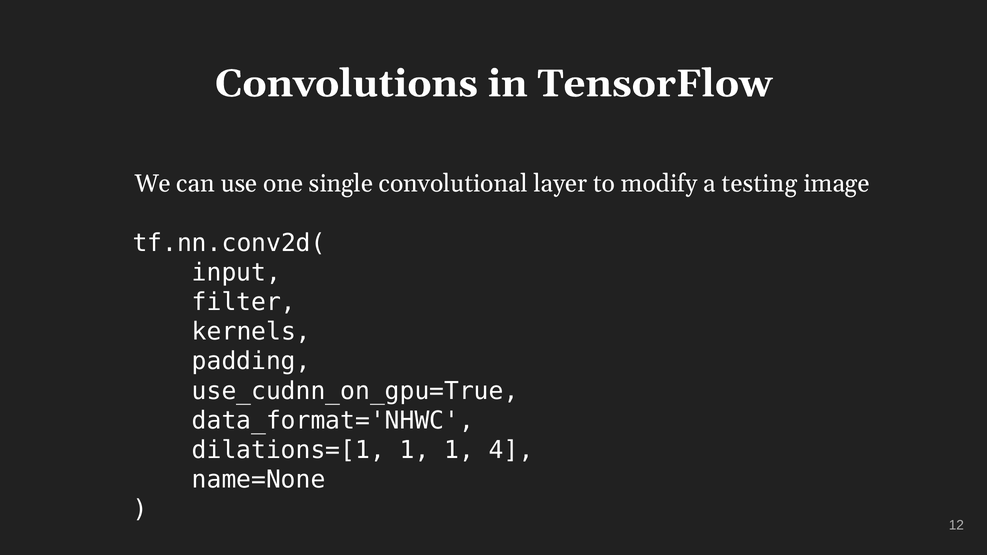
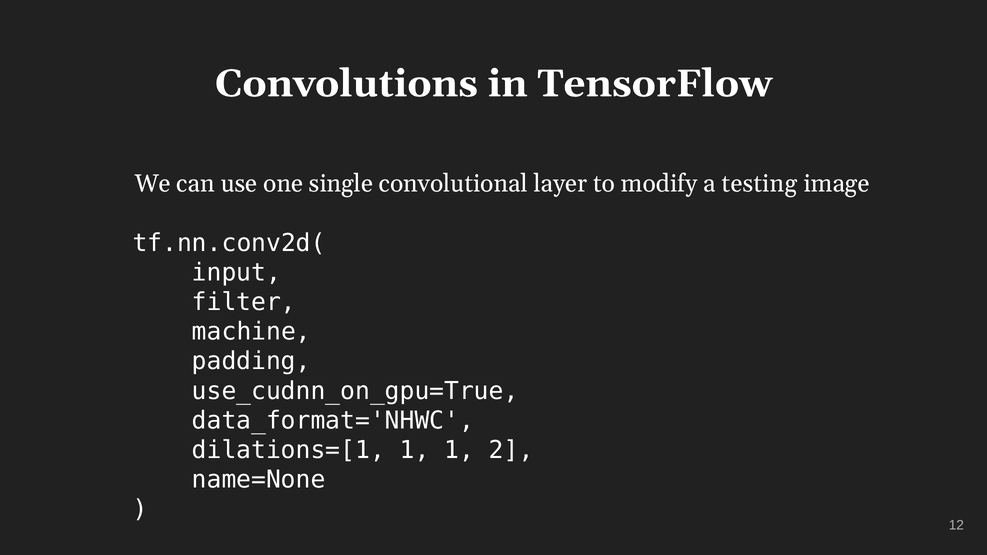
kernels: kernels -> machine (251, 332)
4: 4 -> 2 (511, 450)
